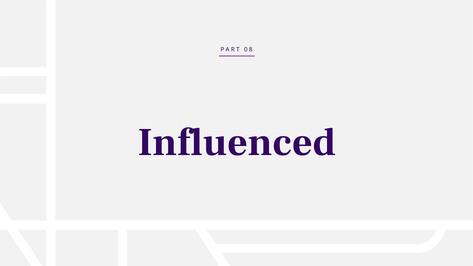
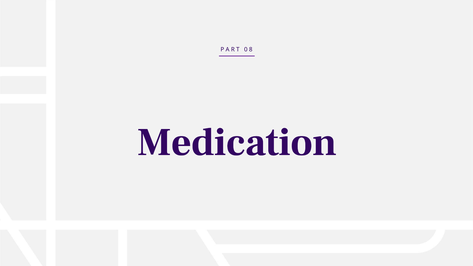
Influenced: Influenced -> Medication (237, 142)
